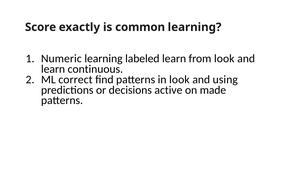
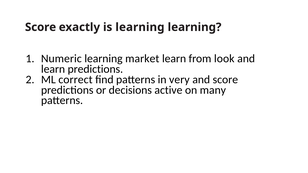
is common: common -> learning (140, 27)
labeled: labeled -> market (142, 59)
learn continuous: continuous -> predictions (95, 69)
in look: look -> very (179, 80)
and using: using -> score (225, 80)
made: made -> many (213, 90)
